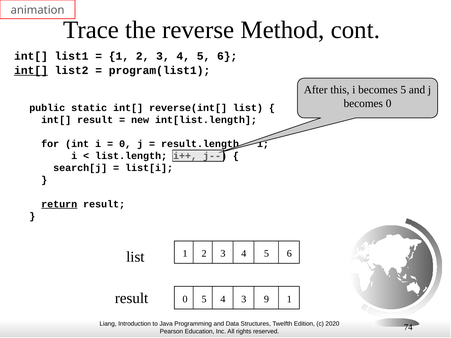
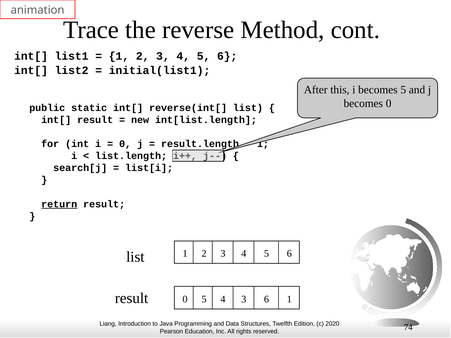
int[ underline: present -> none (31, 71)
program(list1: program(list1 -> initial(list1 (160, 71)
3 9: 9 -> 6 (266, 299)
